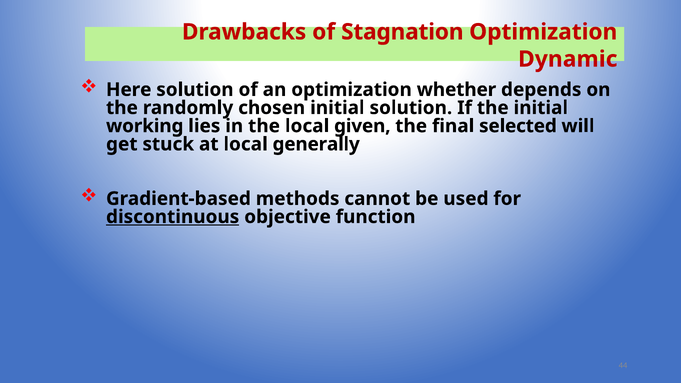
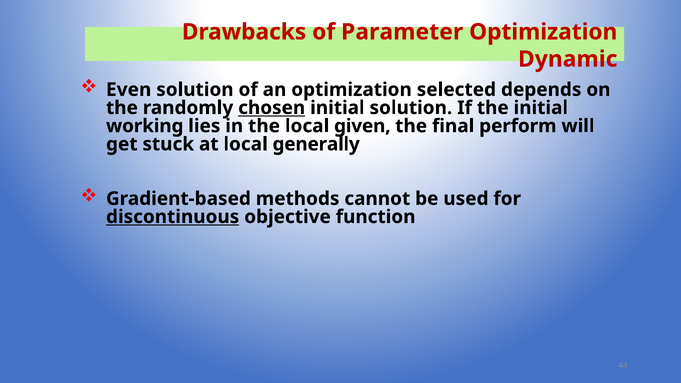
Stagnation: Stagnation -> Parameter (402, 32)
Here: Here -> Even (129, 90)
whether: whether -> selected (456, 90)
chosen underline: none -> present (272, 108)
selected: selected -> perform (518, 126)
